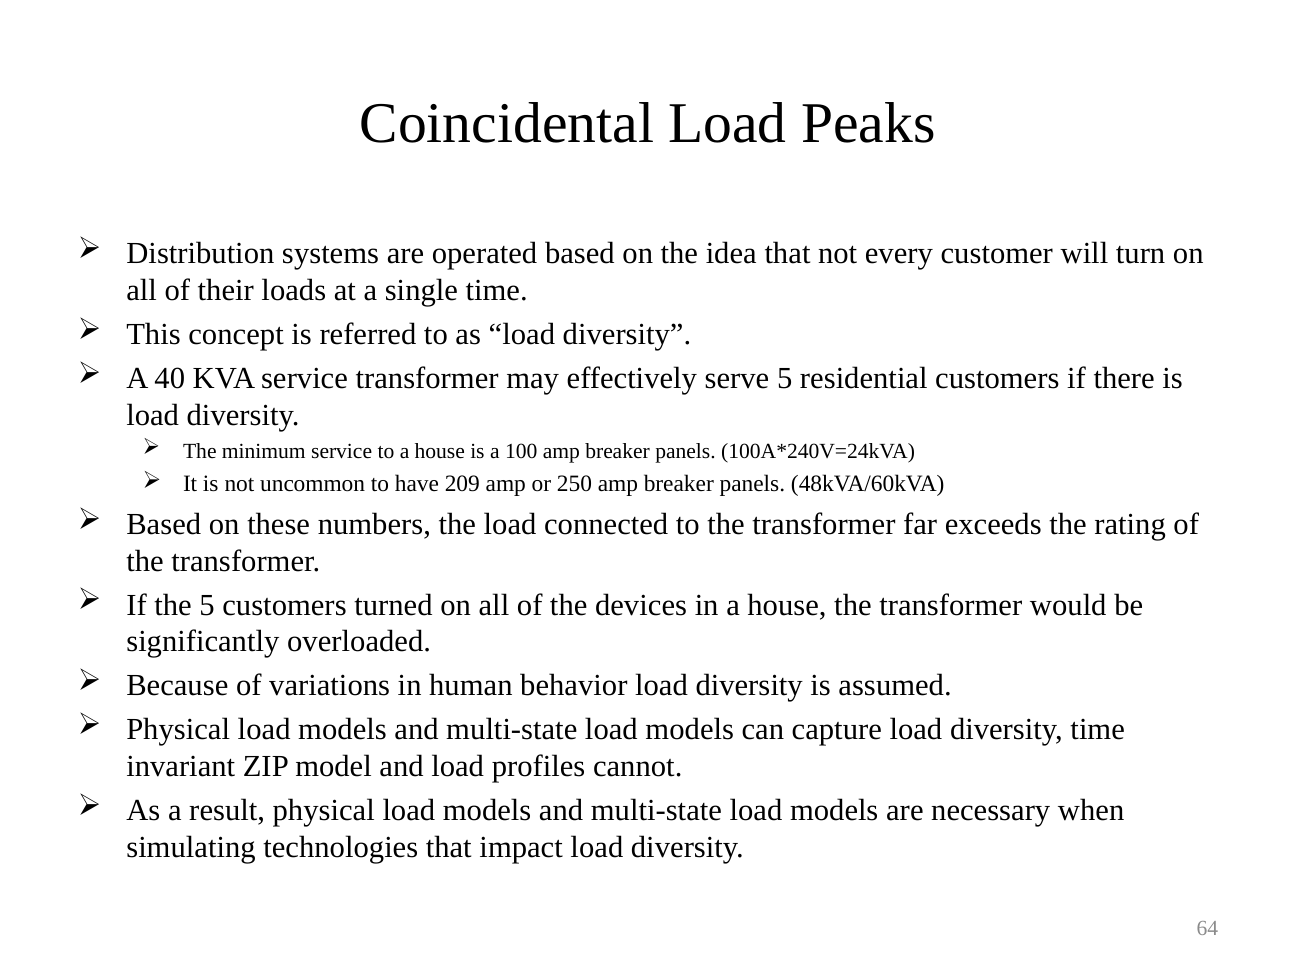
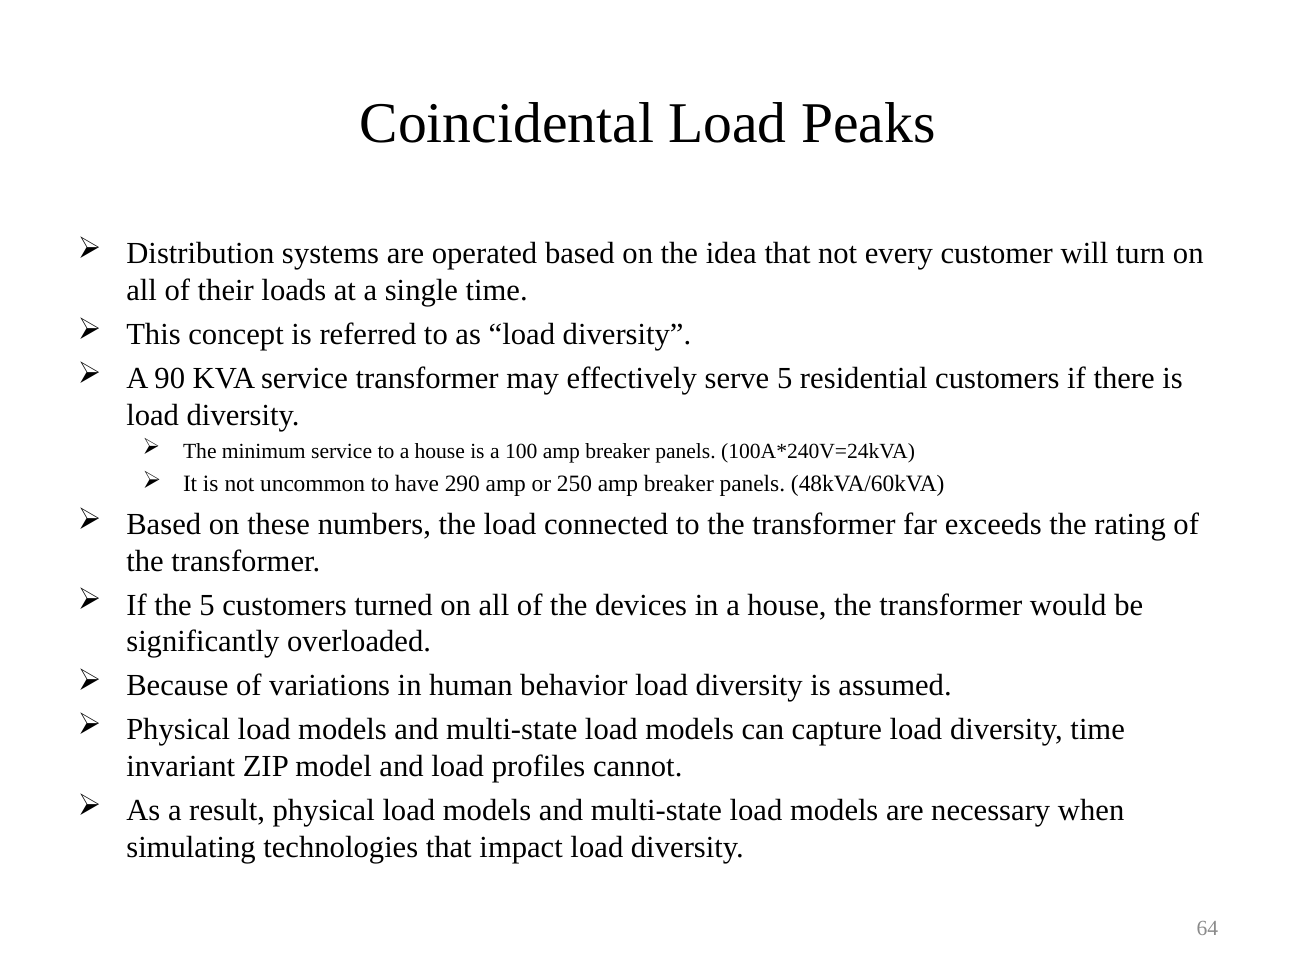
40: 40 -> 90 (170, 378)
209: 209 -> 290 (462, 484)
